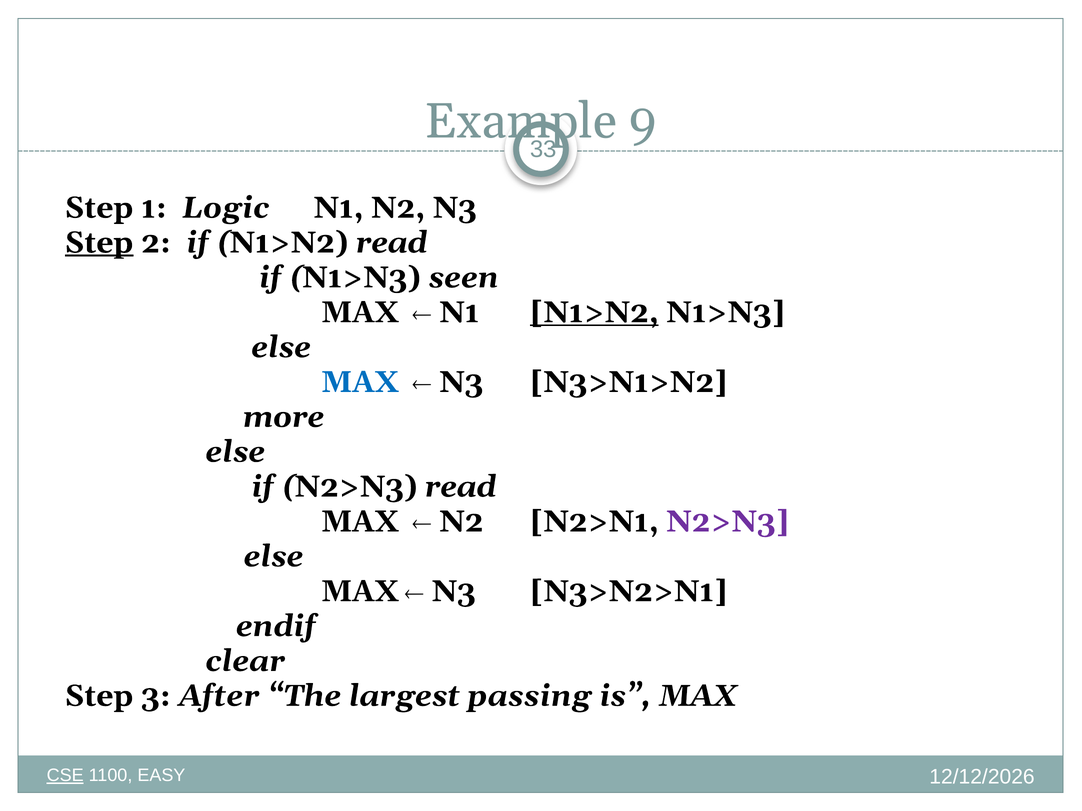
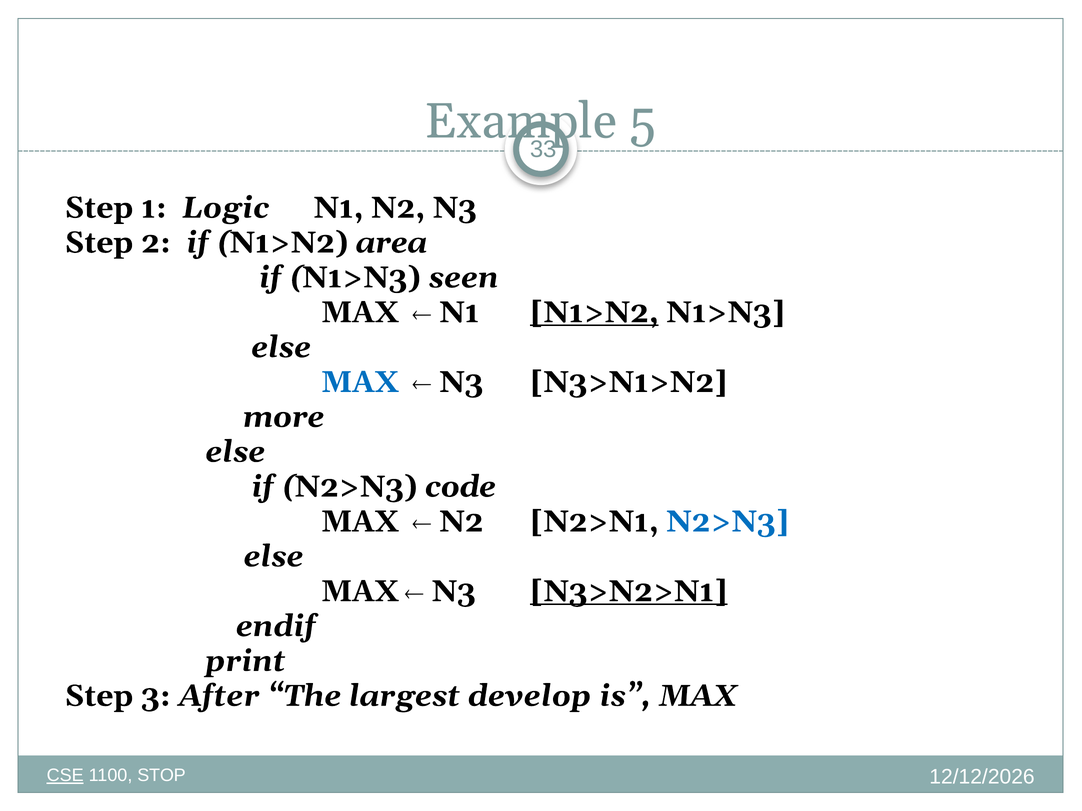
9: 9 -> 5 (643, 122)
Step underline: present -> none (99, 243)
N1>N2 read: read -> area (391, 243)
N2>N3 read: read -> code (460, 487)
N2>N3 colour: purple -> blue (728, 522)
N3>N2>N1 underline: none -> present (629, 592)
clear: clear -> print (245, 661)
passing: passing -> develop (529, 696)
EASY: EASY -> STOP (161, 776)
